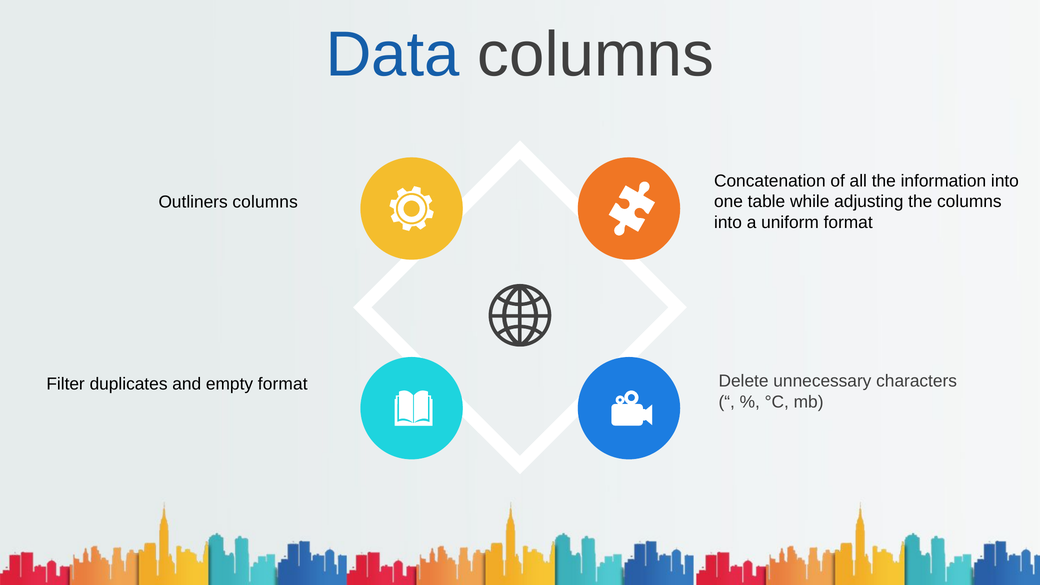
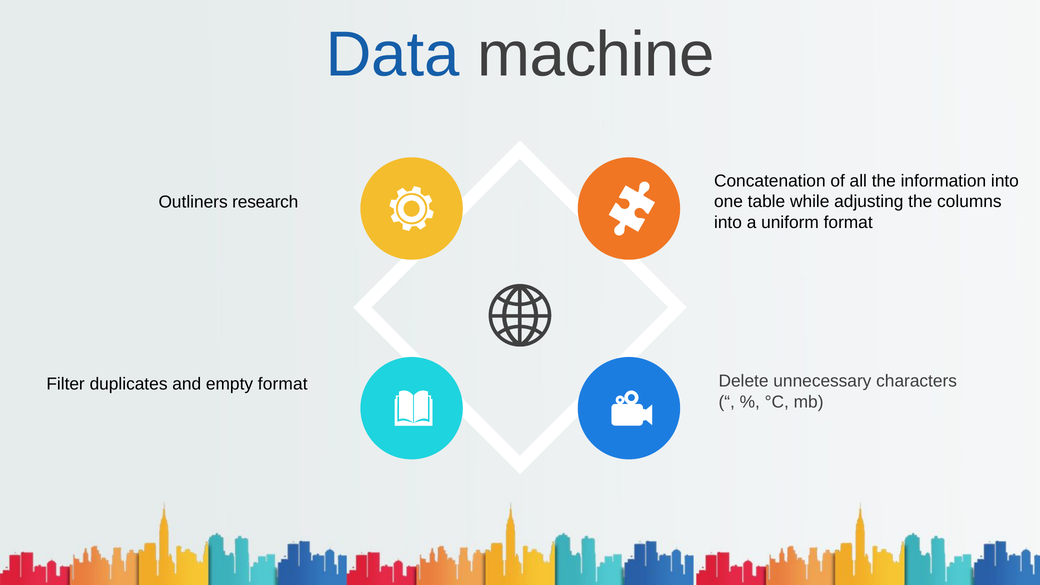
Data columns: columns -> machine (596, 55)
Outliners columns: columns -> research (265, 202)
